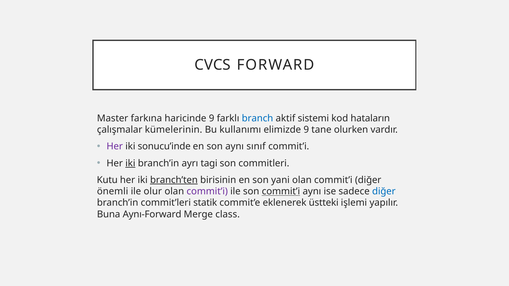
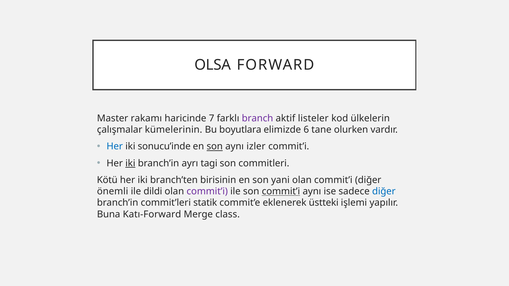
CVCS: CVCS -> OLSA (213, 65)
farkına: farkına -> rakamı (146, 118)
haricinde 9: 9 -> 7 (212, 118)
branch colour: blue -> purple (258, 118)
sistemi: sistemi -> listeler (313, 118)
hataların: hataların -> ülkelerin (370, 118)
kullanımı: kullanımı -> boyutlara (240, 130)
elimizde 9: 9 -> 6 (306, 130)
Her colour: purple -> blue (115, 147)
son underline: none -> present (215, 147)
sınıf: sınıf -> izler (256, 147)
Kutu: Kutu -> Kötü (107, 180)
branch’ten underline: present -> none (174, 180)
olur: olur -> dildi (153, 192)
Aynı-Forward: Aynı-Forward -> Katı-Forward (152, 215)
